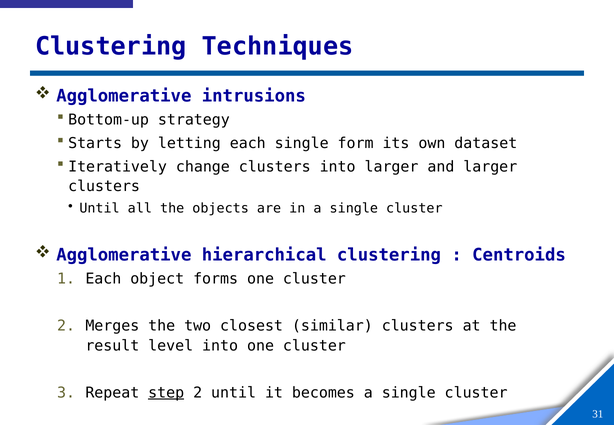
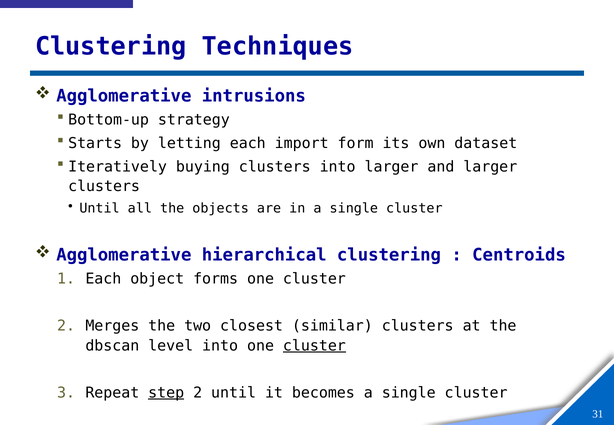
each single: single -> import (302, 143)
change: change -> buying (203, 167)
result: result -> dbscan (112, 346)
cluster underline: none -> present (314, 346)
